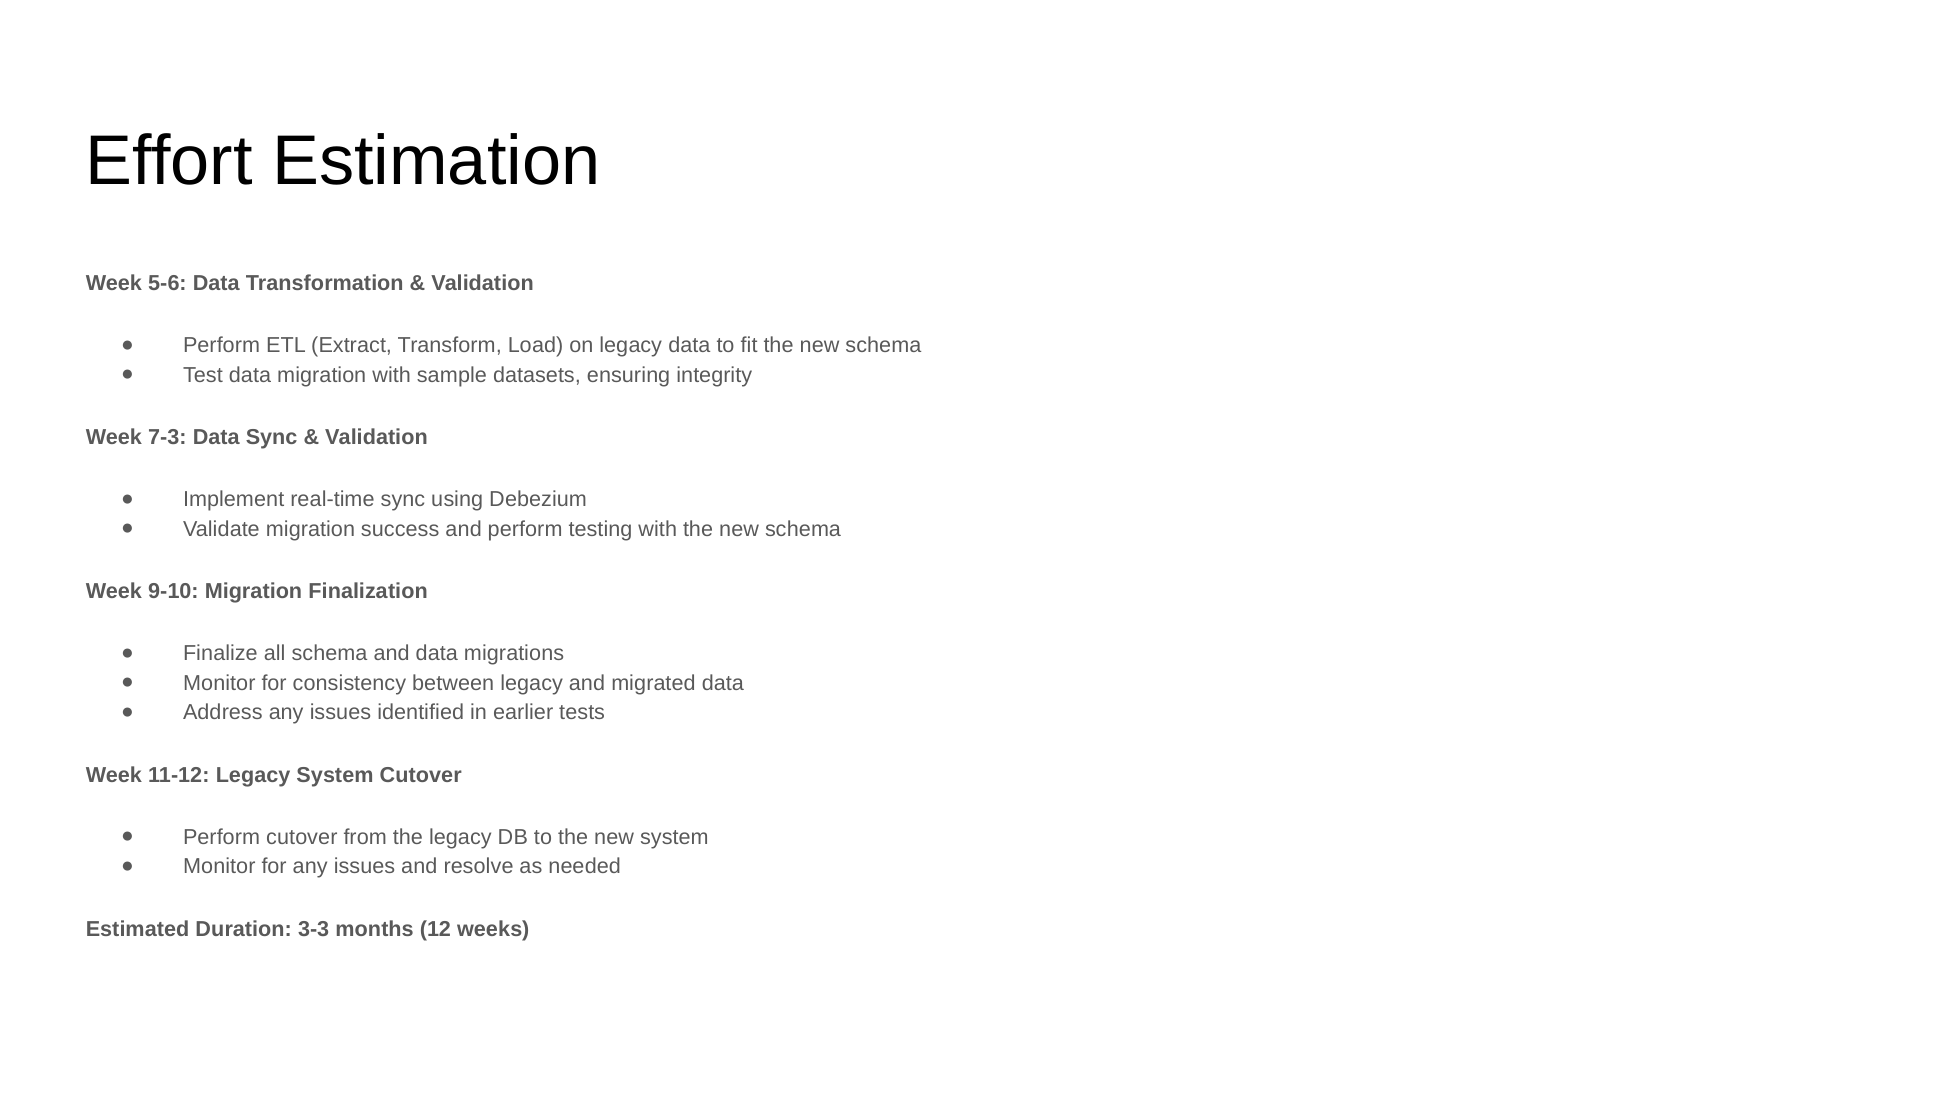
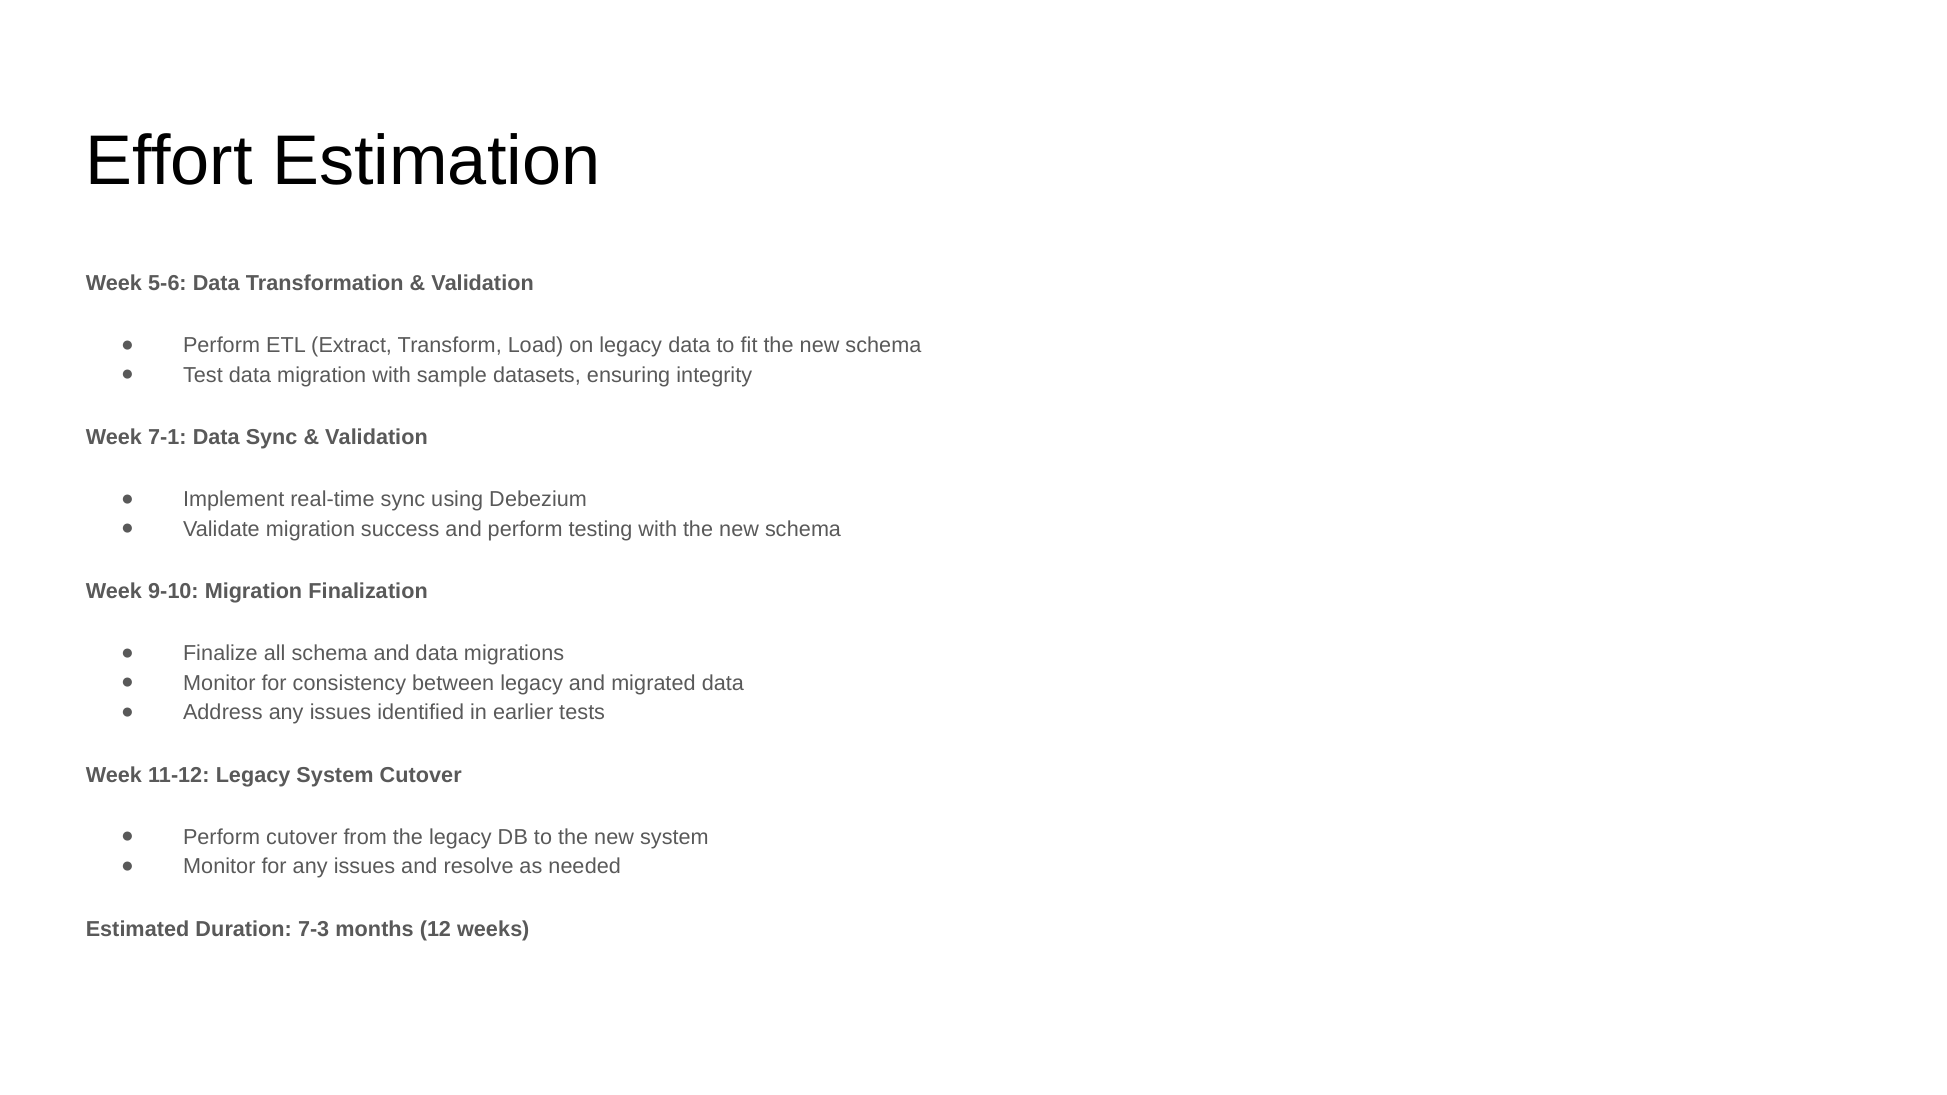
7-3: 7-3 -> 7-1 (167, 437)
3-3: 3-3 -> 7-3 (314, 929)
